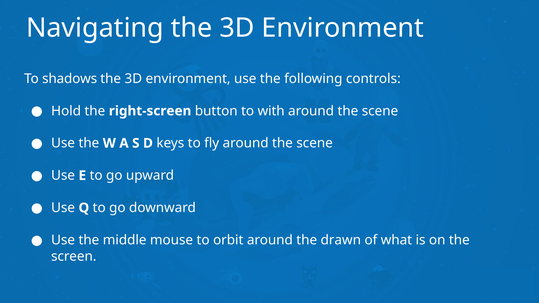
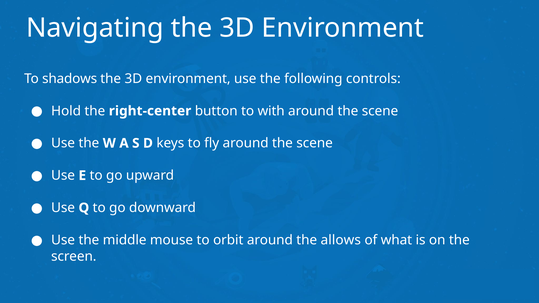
right-screen: right-screen -> right-center (150, 111)
drawn: drawn -> allows (341, 240)
